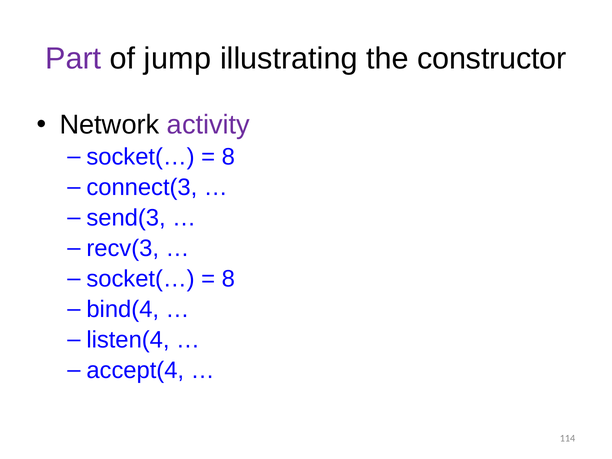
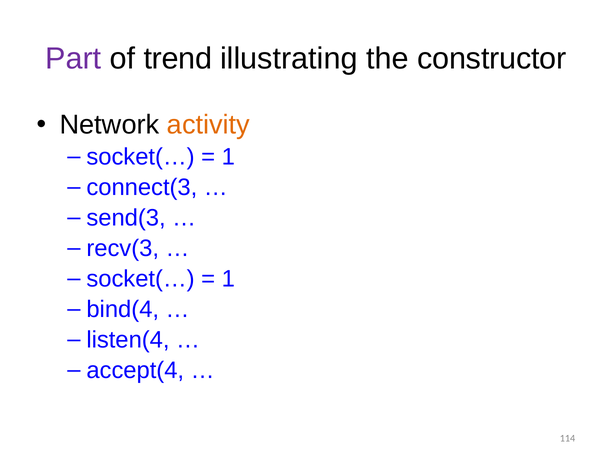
jump: jump -> trend (178, 59)
activity colour: purple -> orange (209, 125)
8: 8 -> 1 (228, 157)
8: 8 -> 1 (228, 279)
